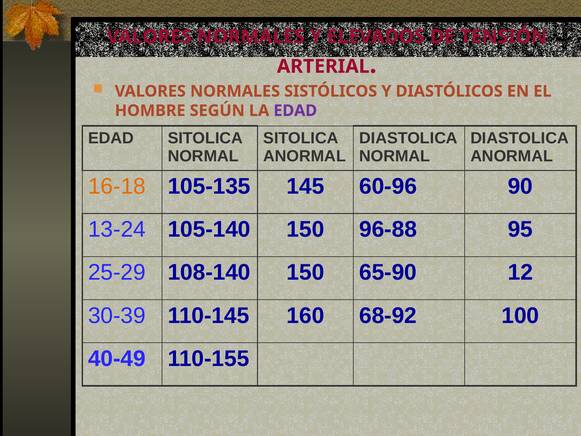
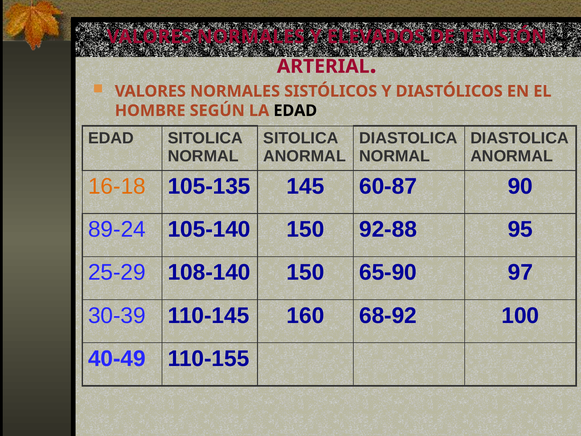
EDAD colour: purple -> black (295, 111)
60-96: 60-96 -> 60-87 (388, 186)
13-24: 13-24 -> 89-24 (117, 229)
96-88: 96-88 -> 92-88 (388, 229)
12: 12 -> 97 (520, 272)
